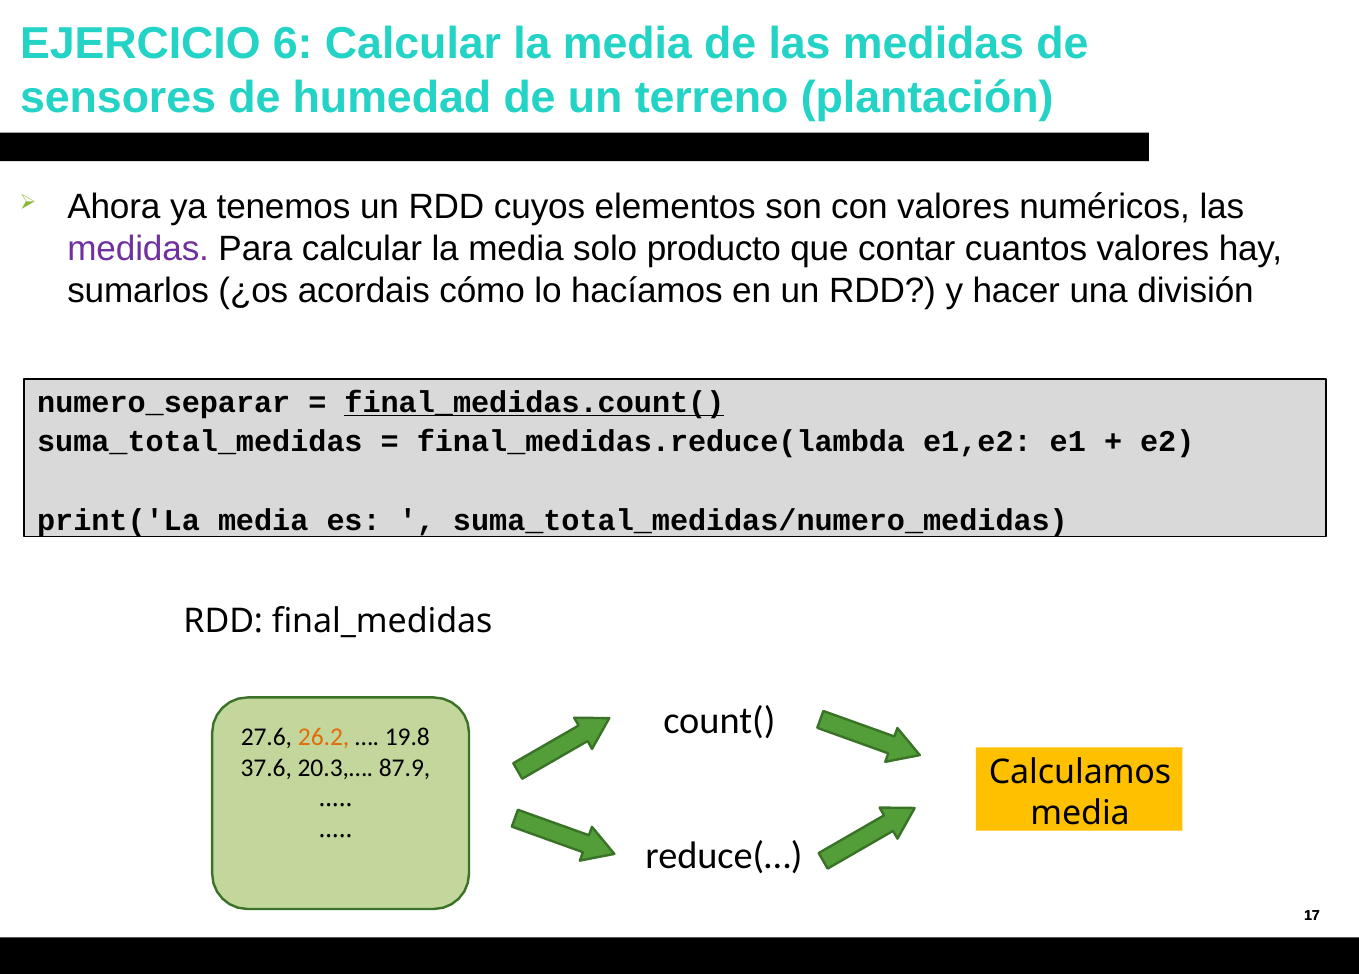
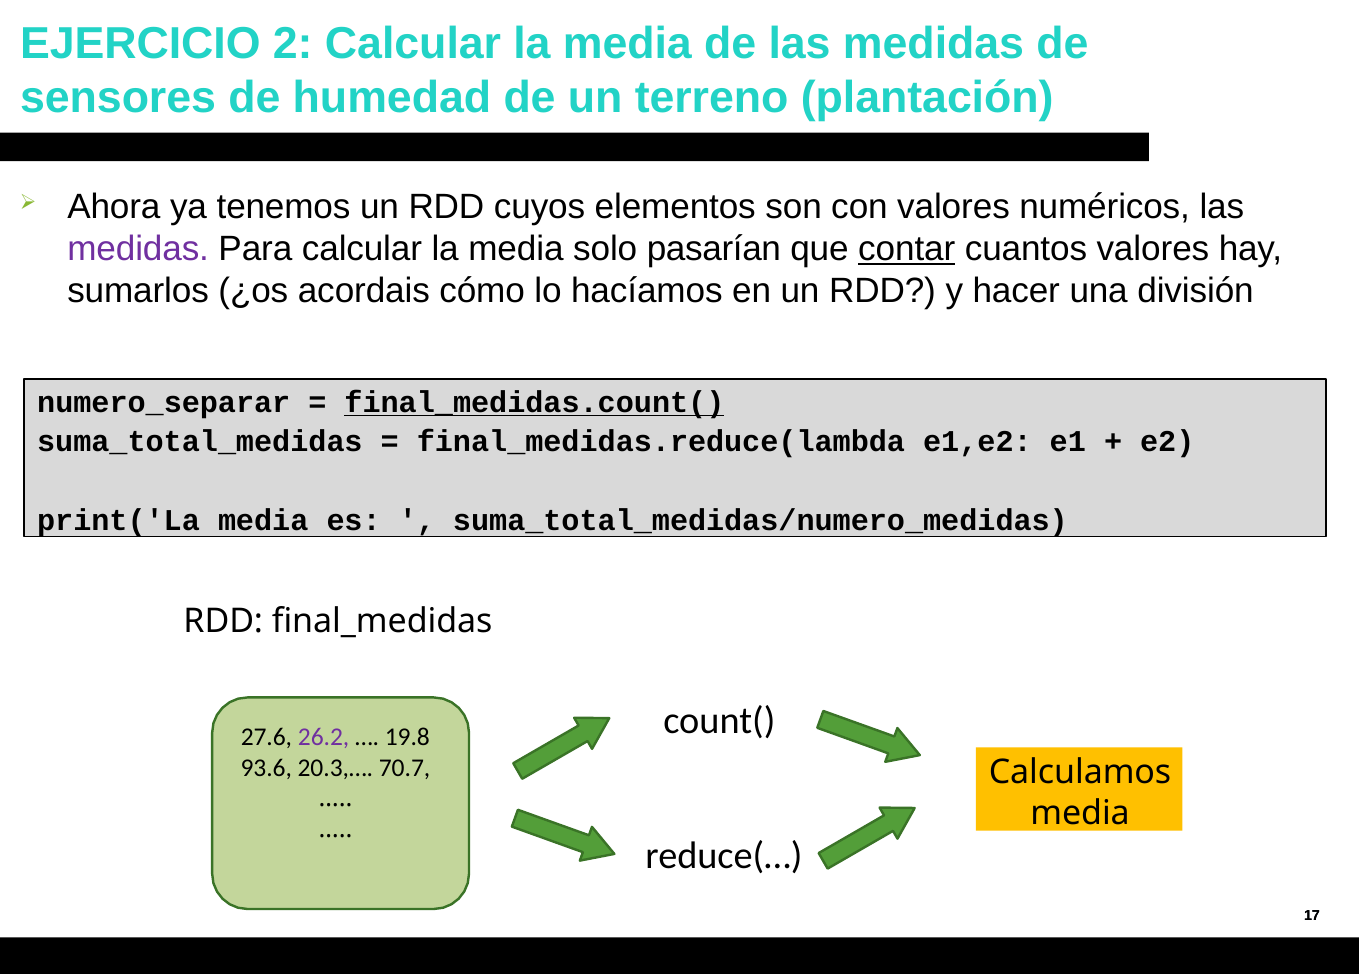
6: 6 -> 2 (293, 44)
producto: producto -> pasarían (714, 249)
contar underline: none -> present (907, 249)
26.2 colour: orange -> purple (324, 737)
37.6: 37.6 -> 93.6 (266, 768)
87.9: 87.9 -> 70.7 (405, 768)
